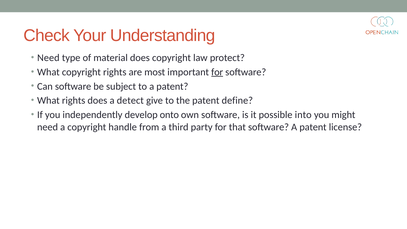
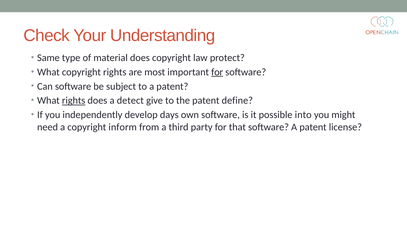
Need: Need -> Same (48, 58)
rights underline: none -> present (74, 101)
onto: onto -> days (169, 115)
handle: handle -> inform (123, 127)
